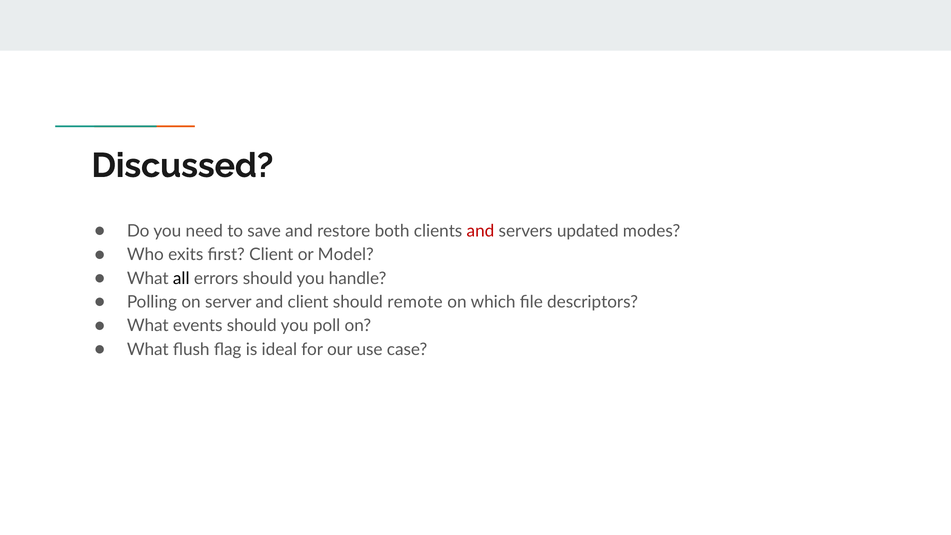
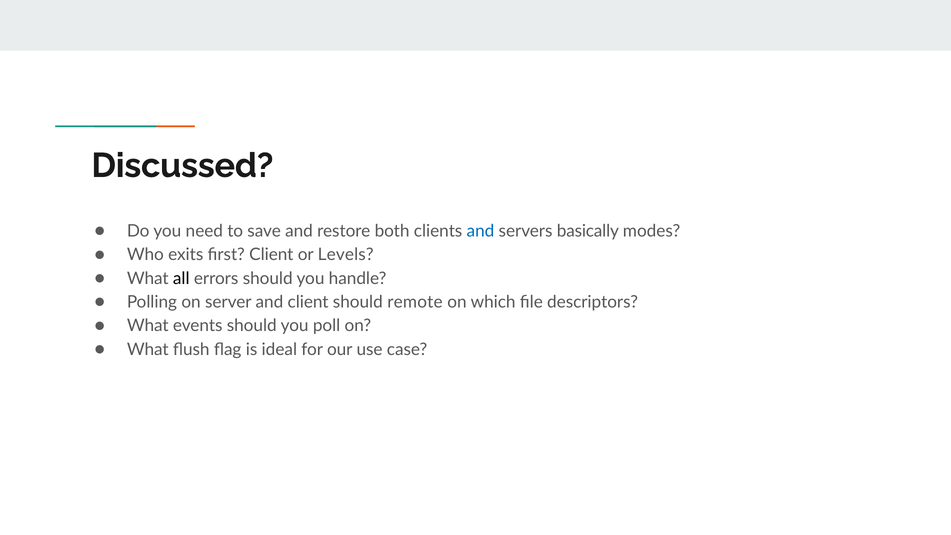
and colour: red -> blue (480, 231)
updated: updated -> basically (588, 231)
Model: Model -> Levels (346, 255)
